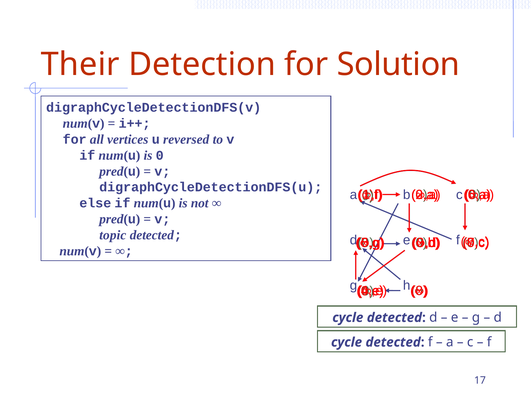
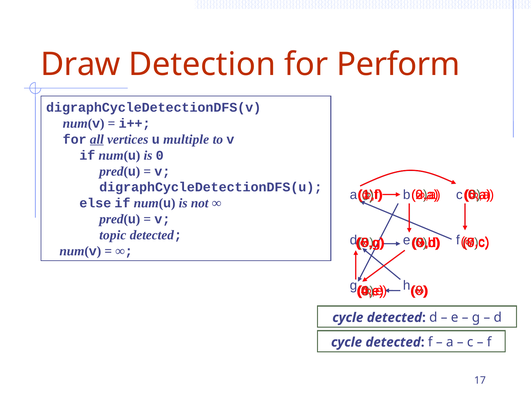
Their: Their -> Draw (80, 64)
Solution: Solution -> Perform (398, 64)
all underline: none -> present (97, 139)
reversed: reversed -> multiple (186, 139)
